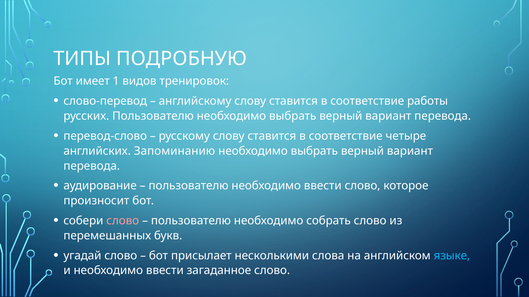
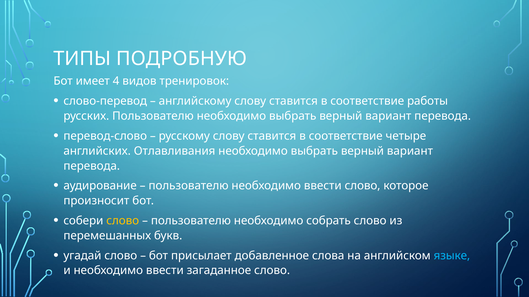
1: 1 -> 4 (116, 81)
Запоминанию: Запоминанию -> Отлавливания (175, 151)
слово colour: pink -> yellow (123, 221)
несколькими: несколькими -> добавленное (272, 256)
